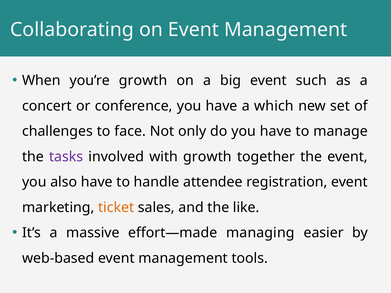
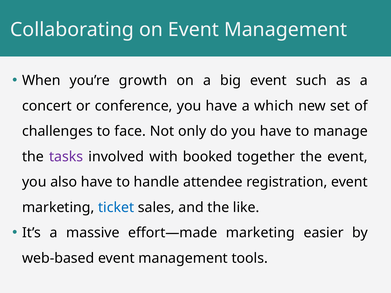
with growth: growth -> booked (208, 157)
ticket colour: orange -> blue (116, 208)
effort—made managing: managing -> marketing (260, 233)
